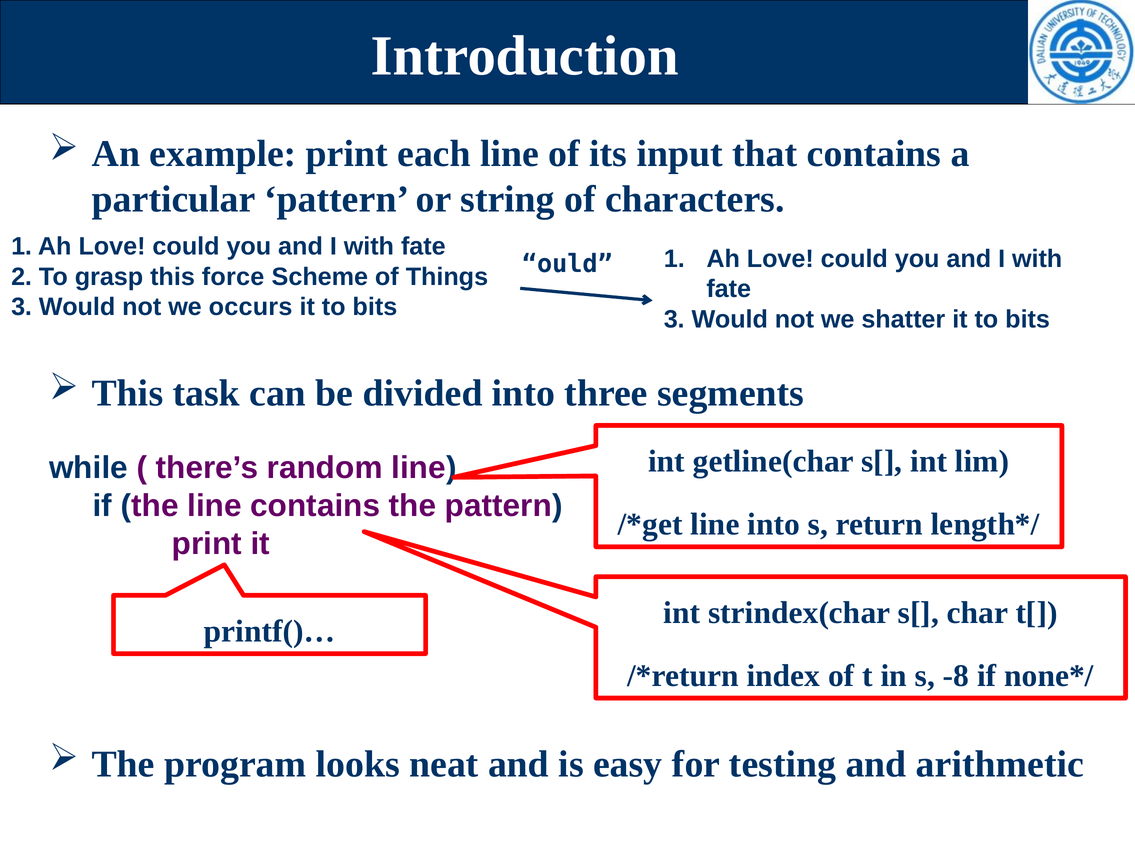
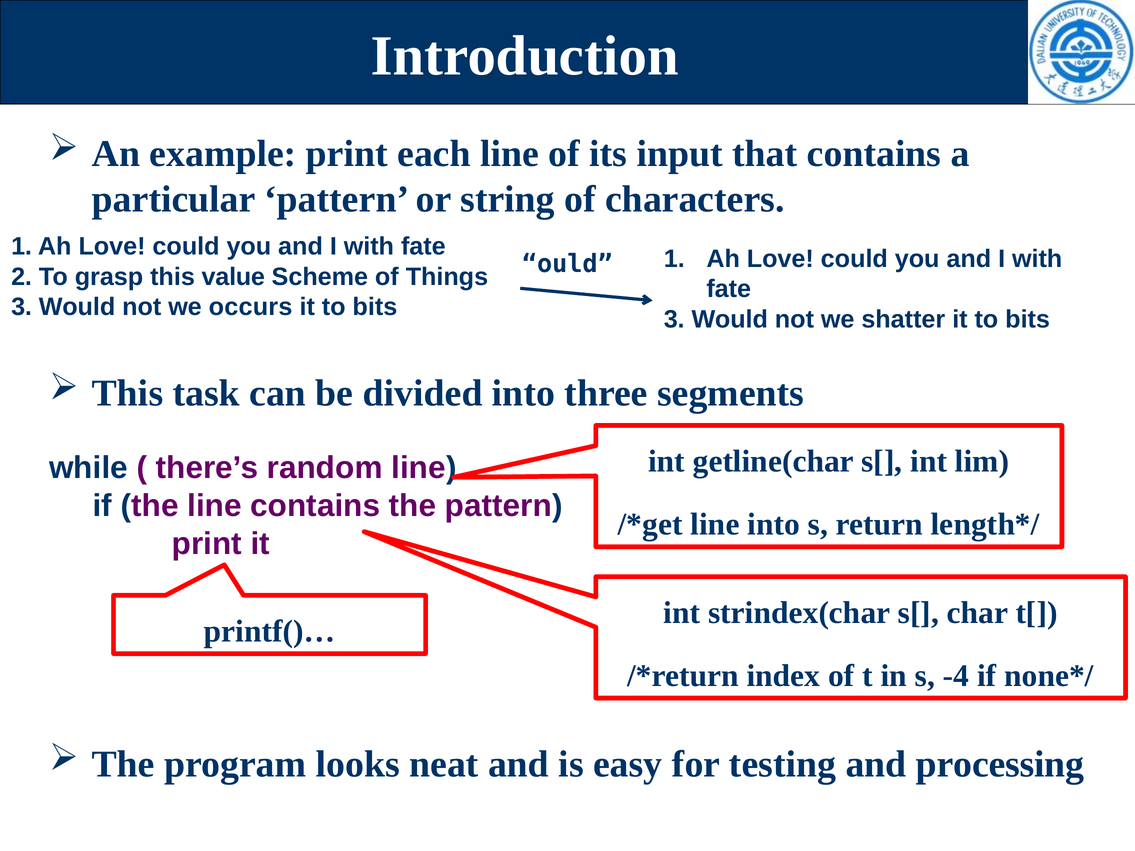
force: force -> value (233, 277)
-8: -8 -> -4 (956, 676)
arithmetic: arithmetic -> processing (1000, 764)
